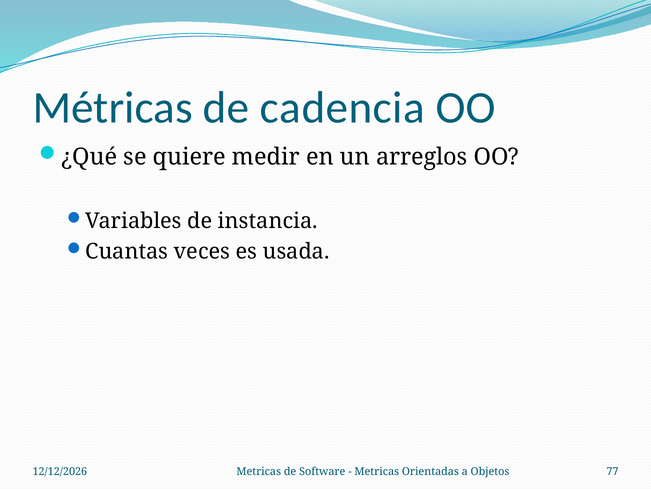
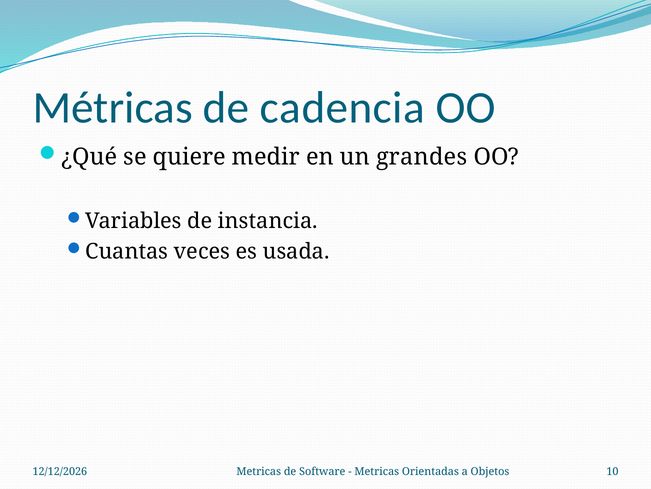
arreglos: arreglos -> grandes (422, 157)
77: 77 -> 10 (612, 471)
